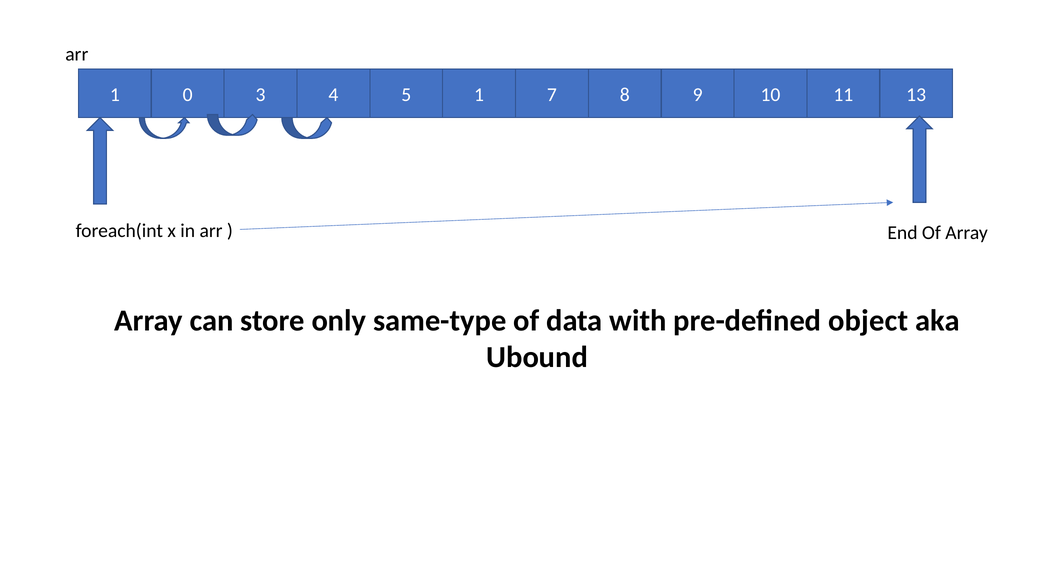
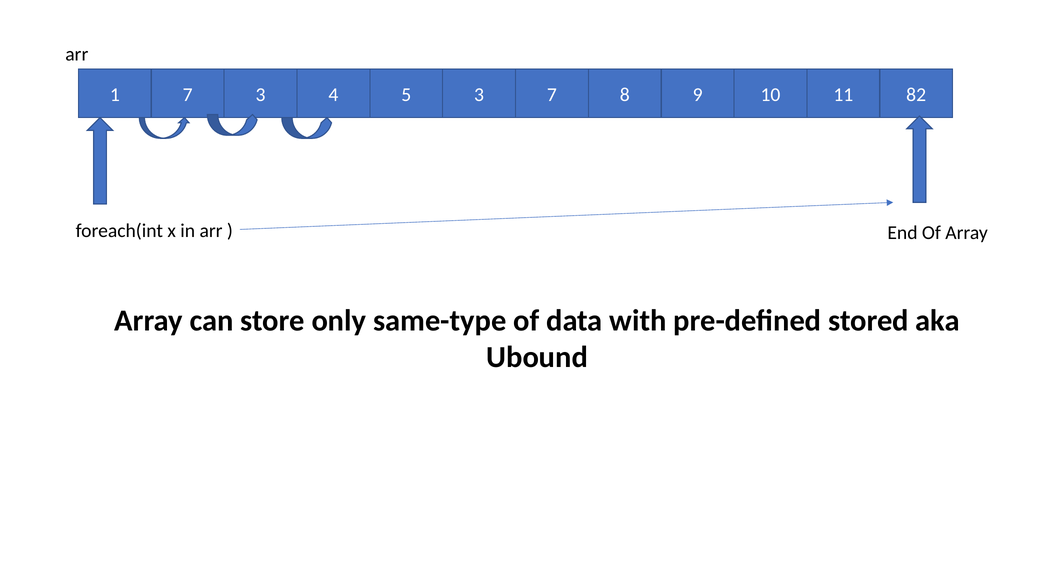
1 0: 0 -> 7 (188, 95)
5 1: 1 -> 3 (479, 95)
13: 13 -> 82 (916, 95)
object: object -> stored (868, 321)
